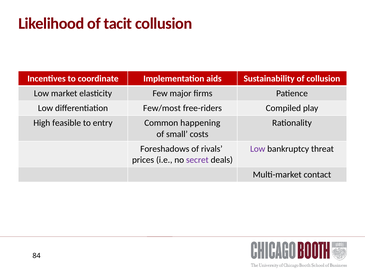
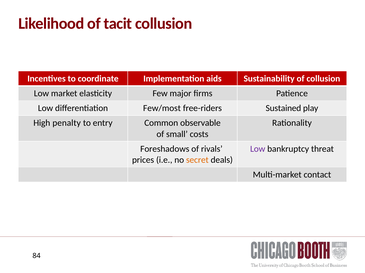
Compiled: Compiled -> Sustained (283, 108)
feasible: feasible -> penalty (67, 123)
happening: happening -> observable (200, 123)
secret colour: purple -> orange (197, 160)
